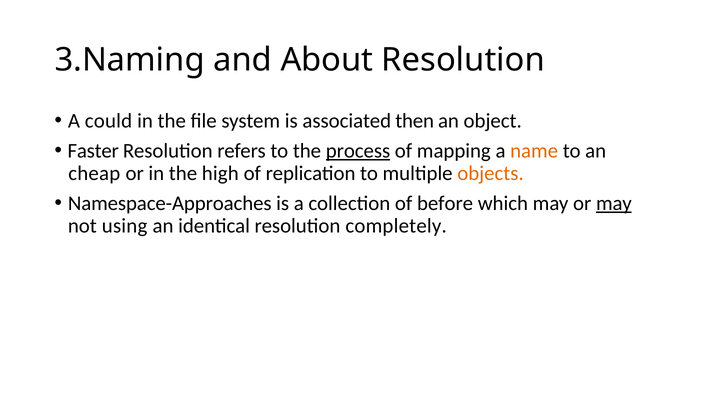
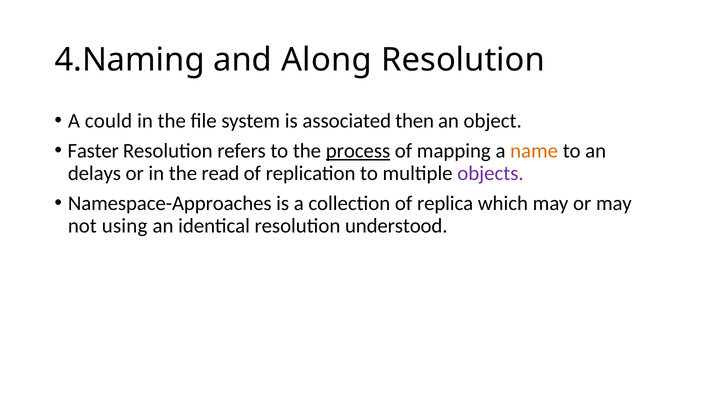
3.Naming: 3.Naming -> 4.Naming (130, 60)
About: About -> Along (327, 60)
cheap: cheap -> delays (94, 173)
high: high -> read (220, 173)
objects colour: orange -> purple (491, 173)
before: before -> replica (445, 203)
may underline: present -> none (614, 203)
completely: completely -> understood (396, 226)
